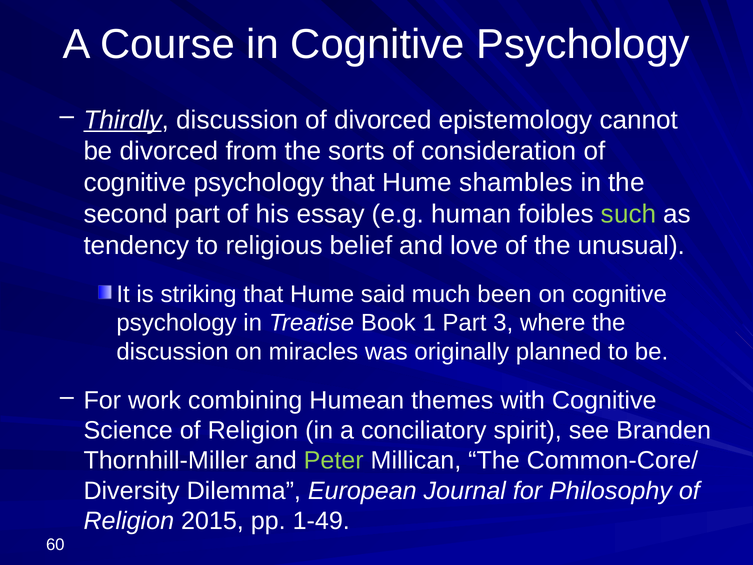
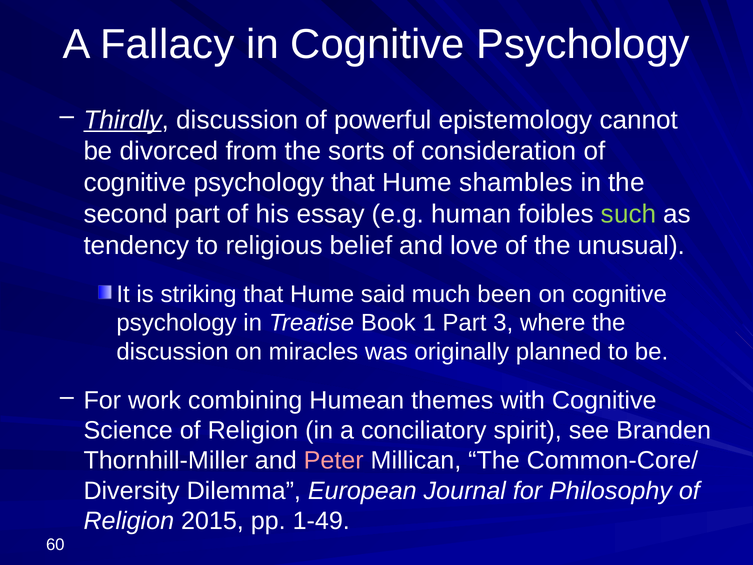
Course: Course -> Fallacy (167, 44)
of divorced: divorced -> powerful (383, 120)
Peter colour: light green -> pink (334, 460)
